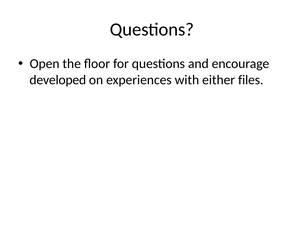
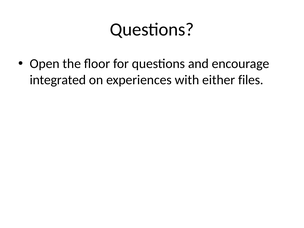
developed: developed -> integrated (58, 80)
